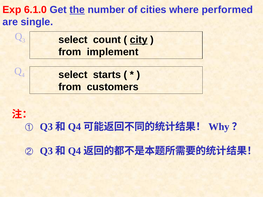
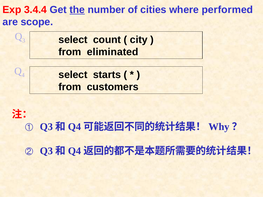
6.1.0: 6.1.0 -> 3.4.4 (35, 10)
single: single -> scope (37, 22)
city underline: present -> none (139, 40)
implement: implement -> eliminated (113, 52)
